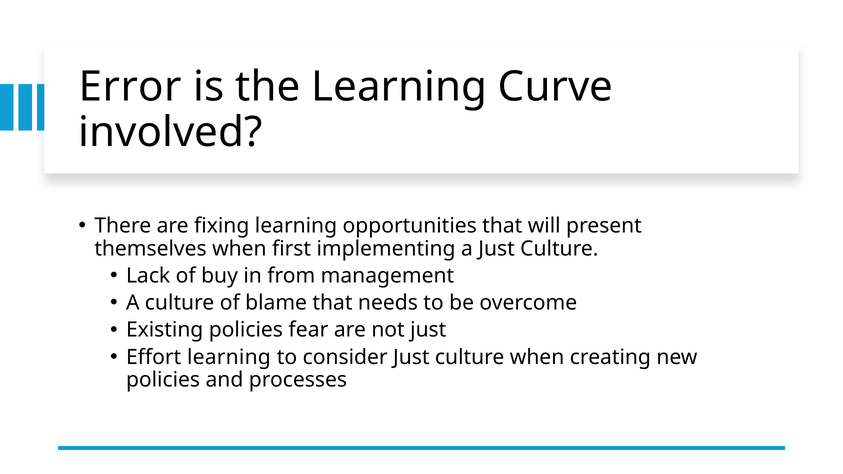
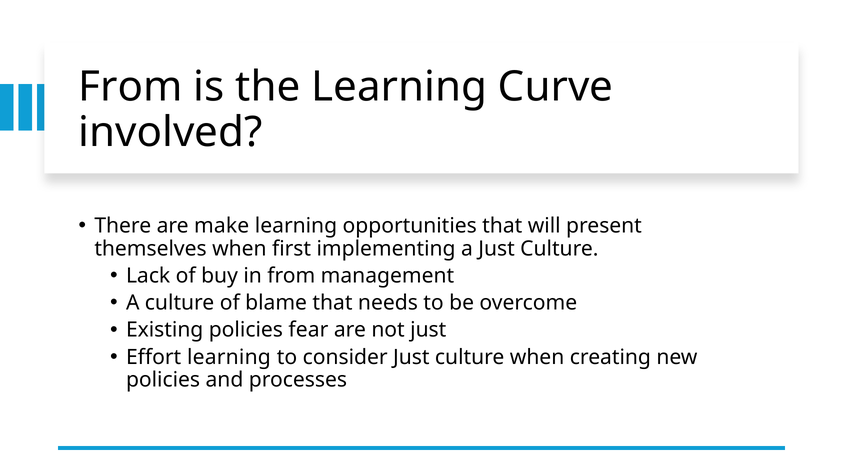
Error: Error -> From (131, 87)
fixing: fixing -> make (222, 226)
